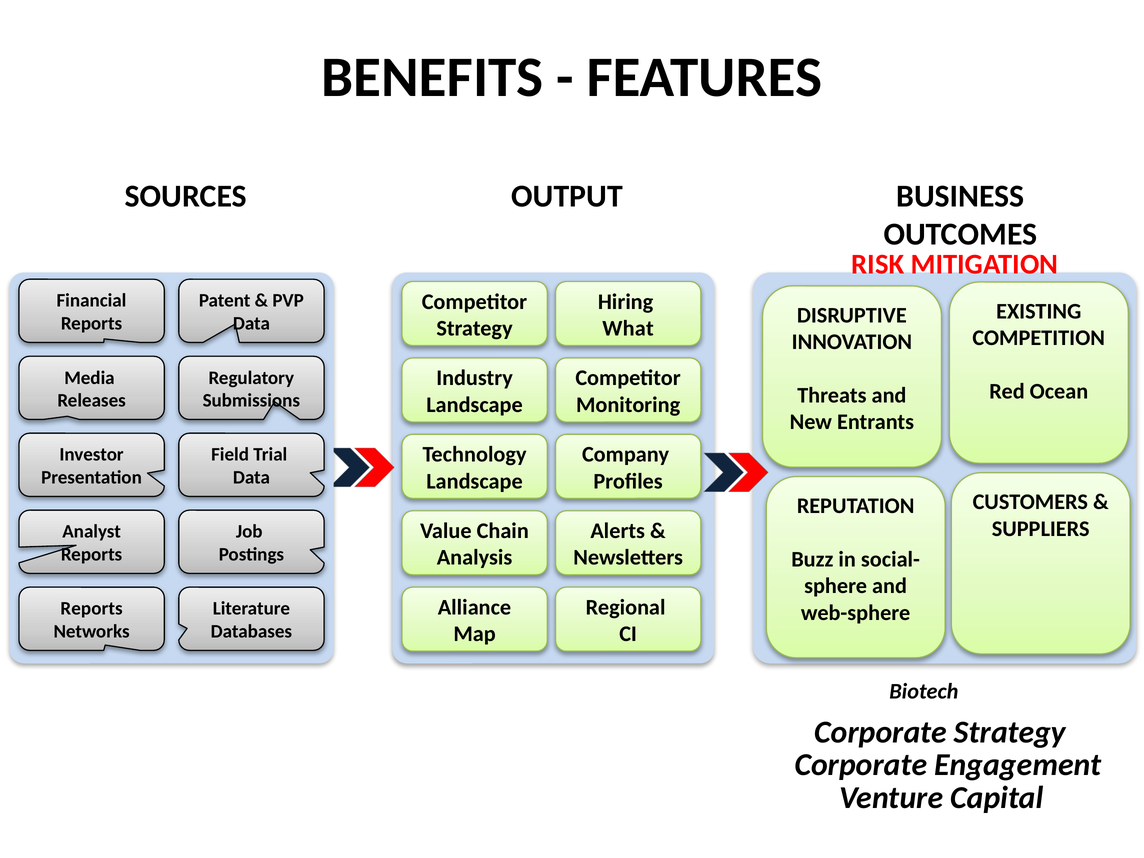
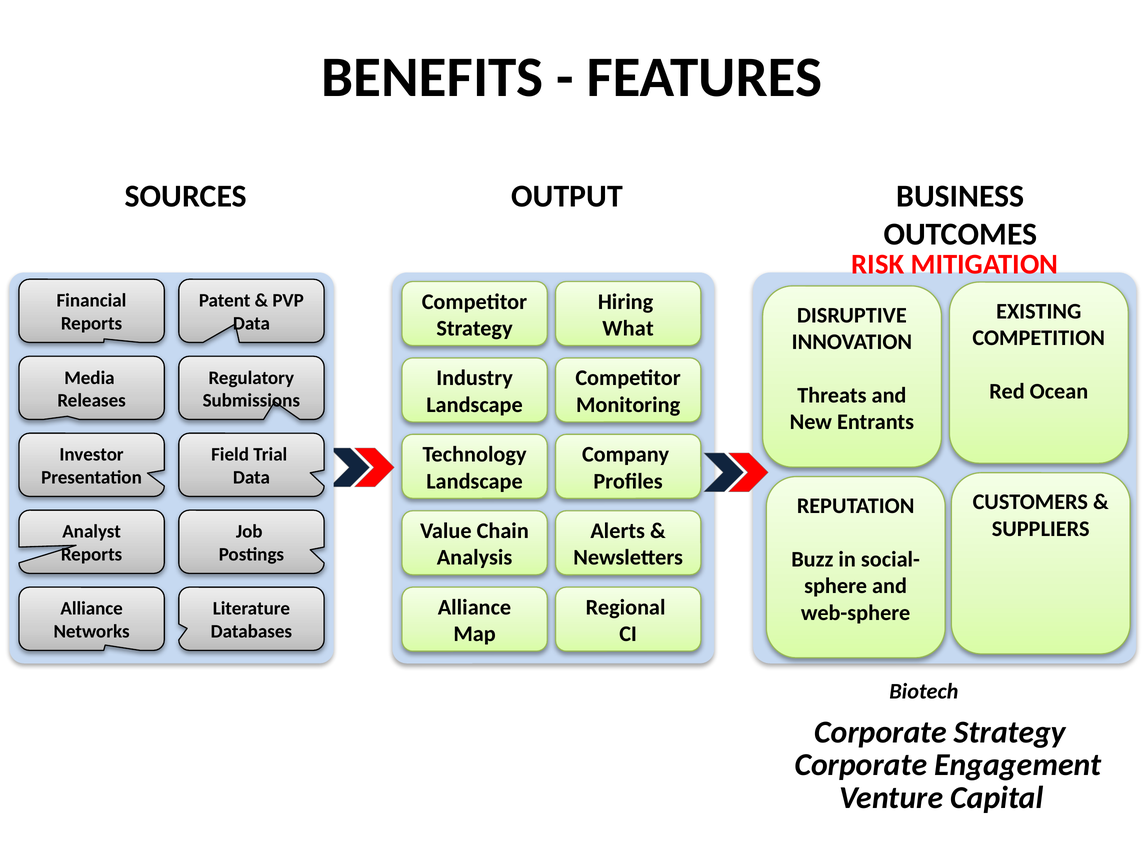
Reports: Reports -> Alliance (92, 609)
